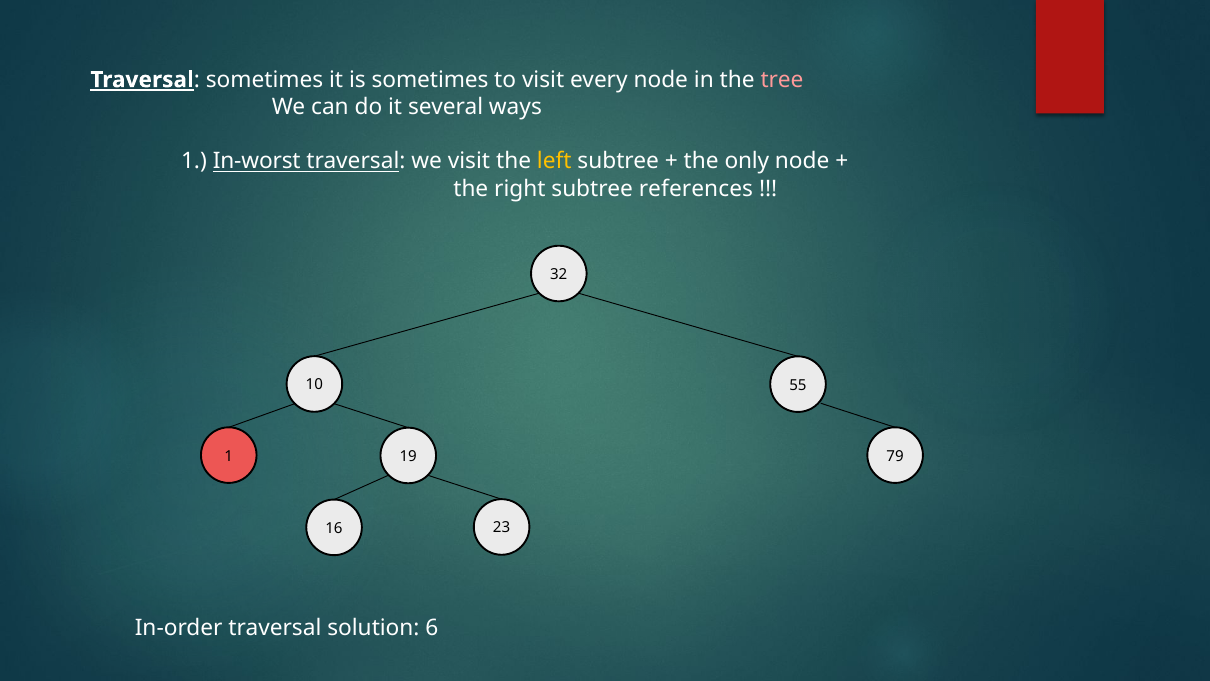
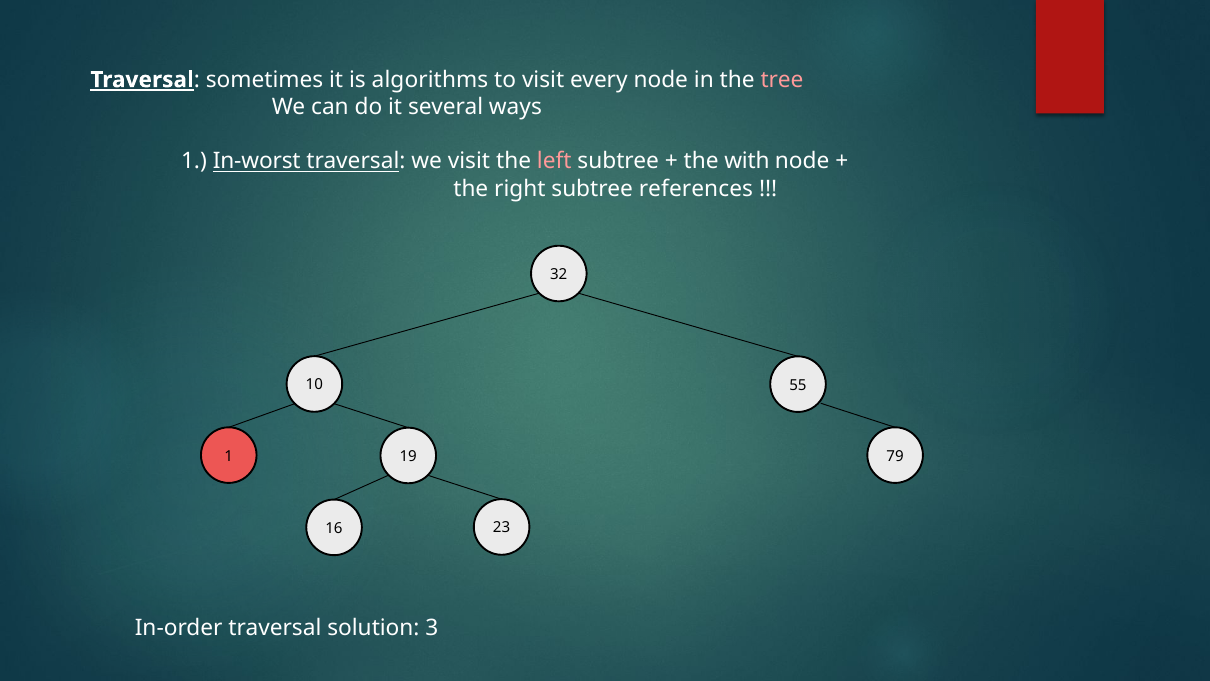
is sometimes: sometimes -> algorithms (430, 80)
left colour: yellow -> pink (554, 161)
only: only -> with (747, 161)
6: 6 -> 3 (432, 628)
